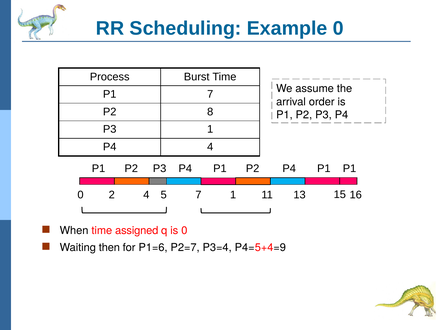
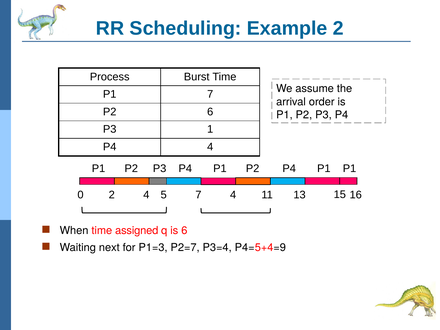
Example 0: 0 -> 2 (338, 29)
P2 8: 8 -> 6 (210, 112)
7 1: 1 -> 4 (233, 195)
is 0: 0 -> 6 (184, 230)
then: then -> next (109, 247)
P1=6: P1=6 -> P1=3 (153, 247)
